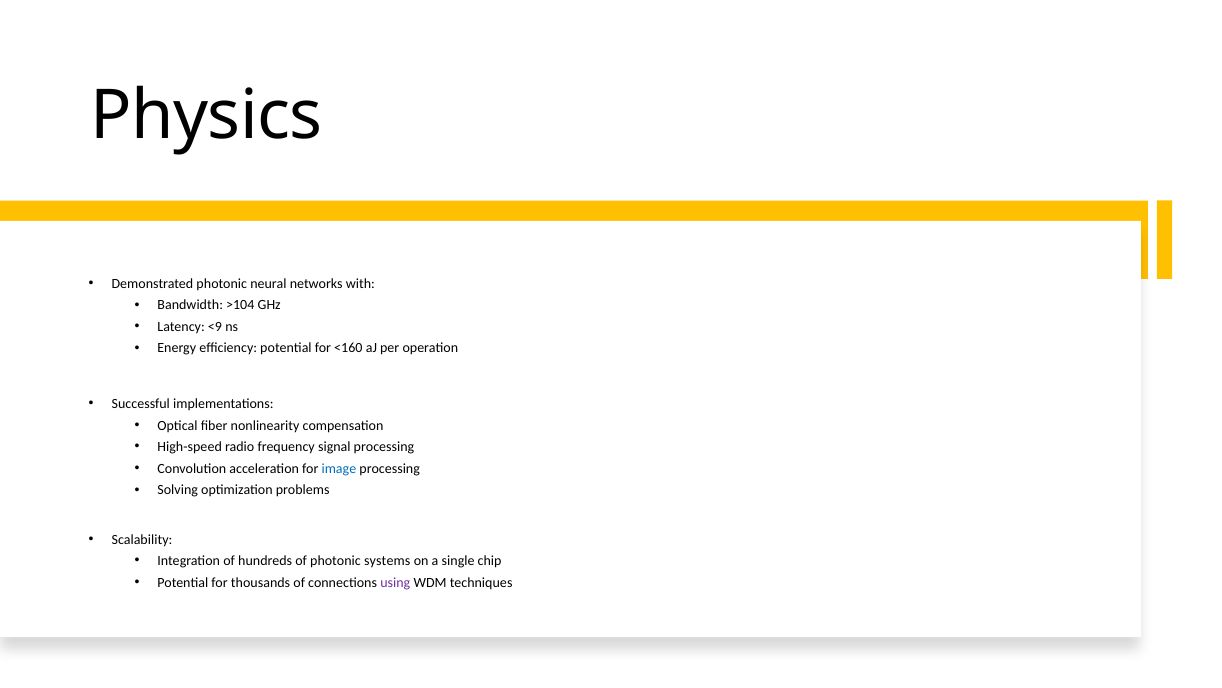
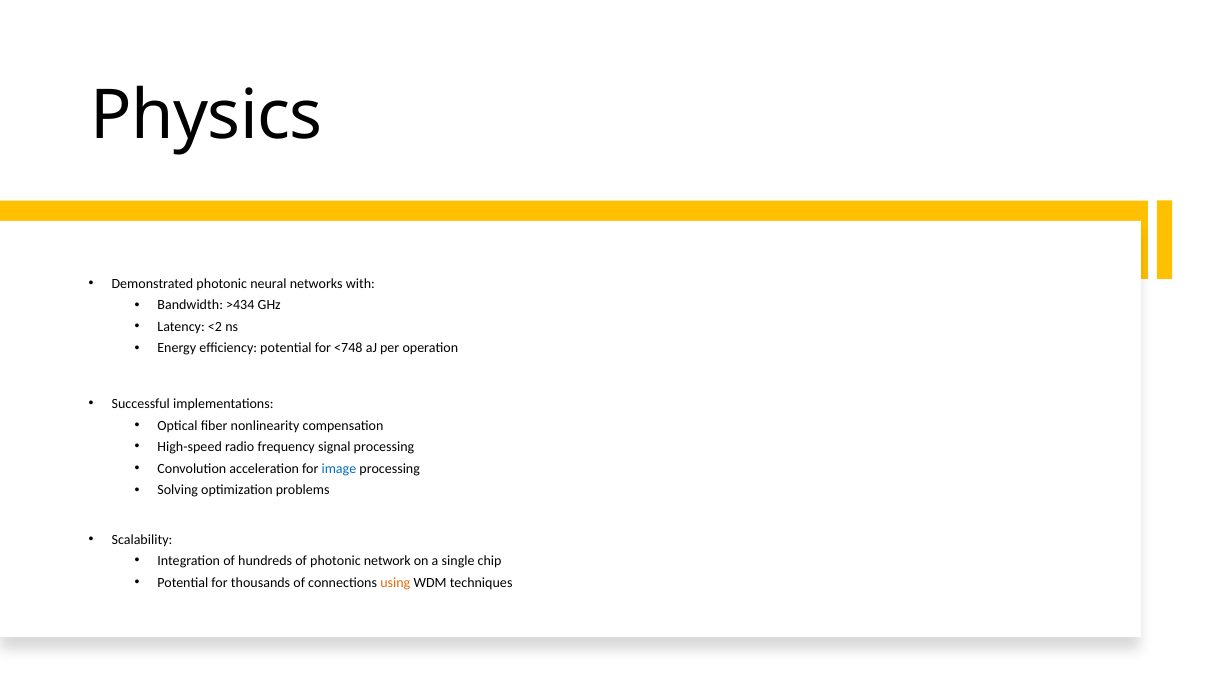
>104: >104 -> >434 (240, 305)
<9: <9 -> <2 (215, 326)
<160: <160 -> <748 (348, 348)
systems: systems -> network (387, 560)
using colour: purple -> orange (395, 582)
